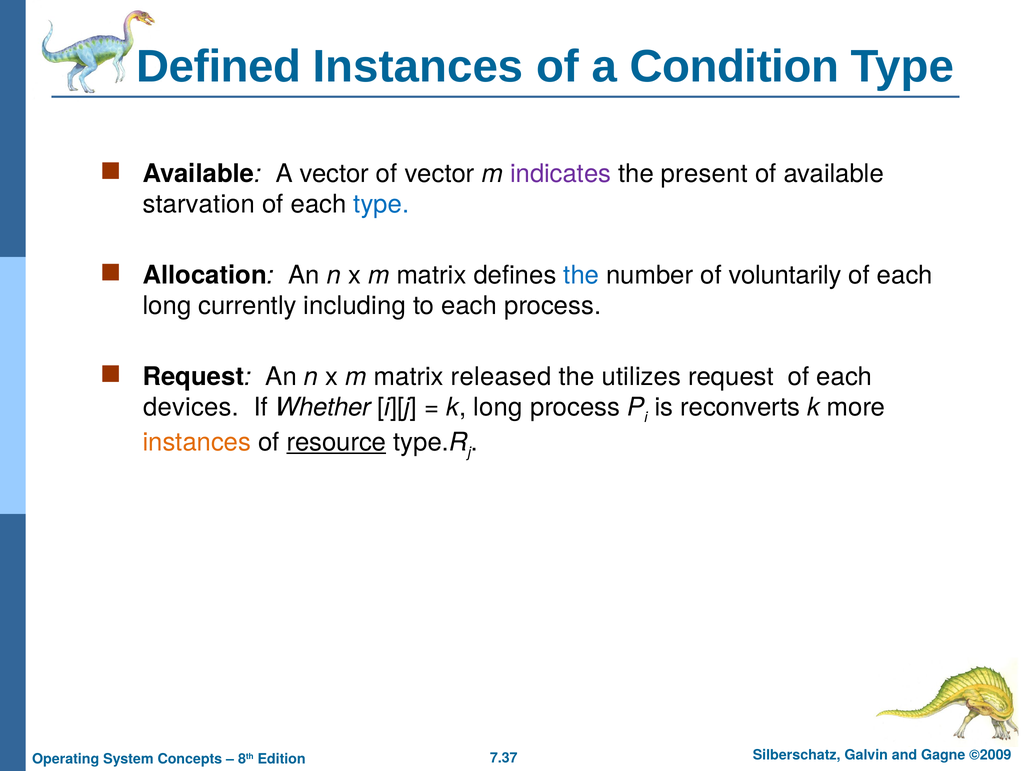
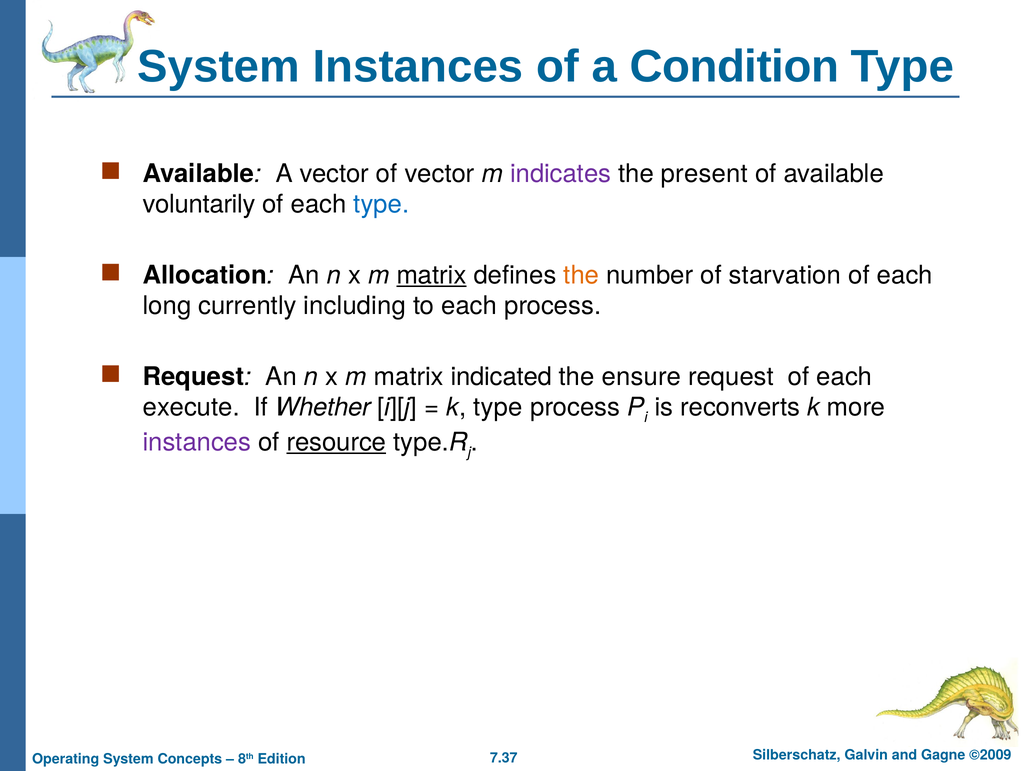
Defined: Defined -> System (219, 67)
starvation: starvation -> voluntarily (199, 204)
matrix underline: none -> present (431, 275)
the colour: blue -> orange (581, 275)
voluntarily: voluntarily -> starvation (785, 275)
released: released -> indicated (501, 377)
utilizes: utilizes -> ensure (641, 377)
devices: devices -> execute (191, 407)
k long: long -> type (498, 407)
instances colour: orange -> purple (197, 442)
